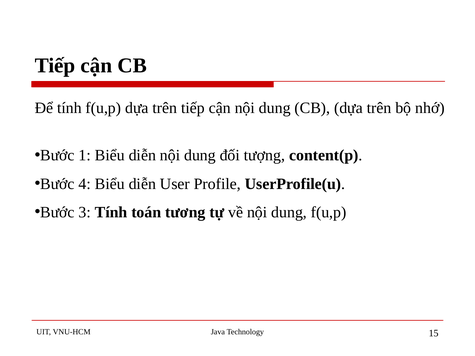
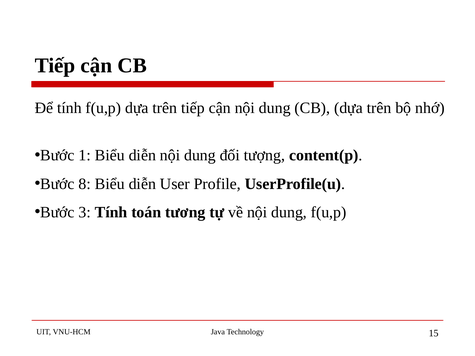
4: 4 -> 8 (85, 184)
